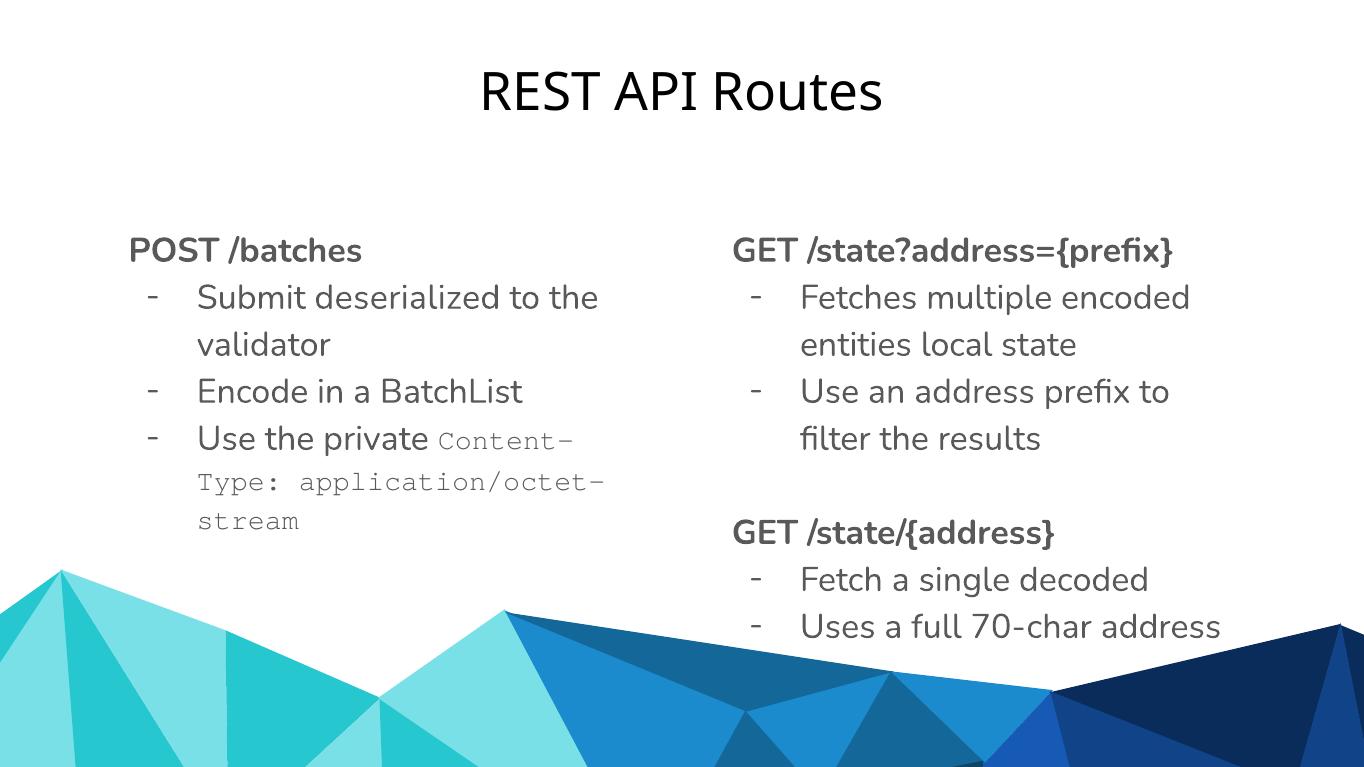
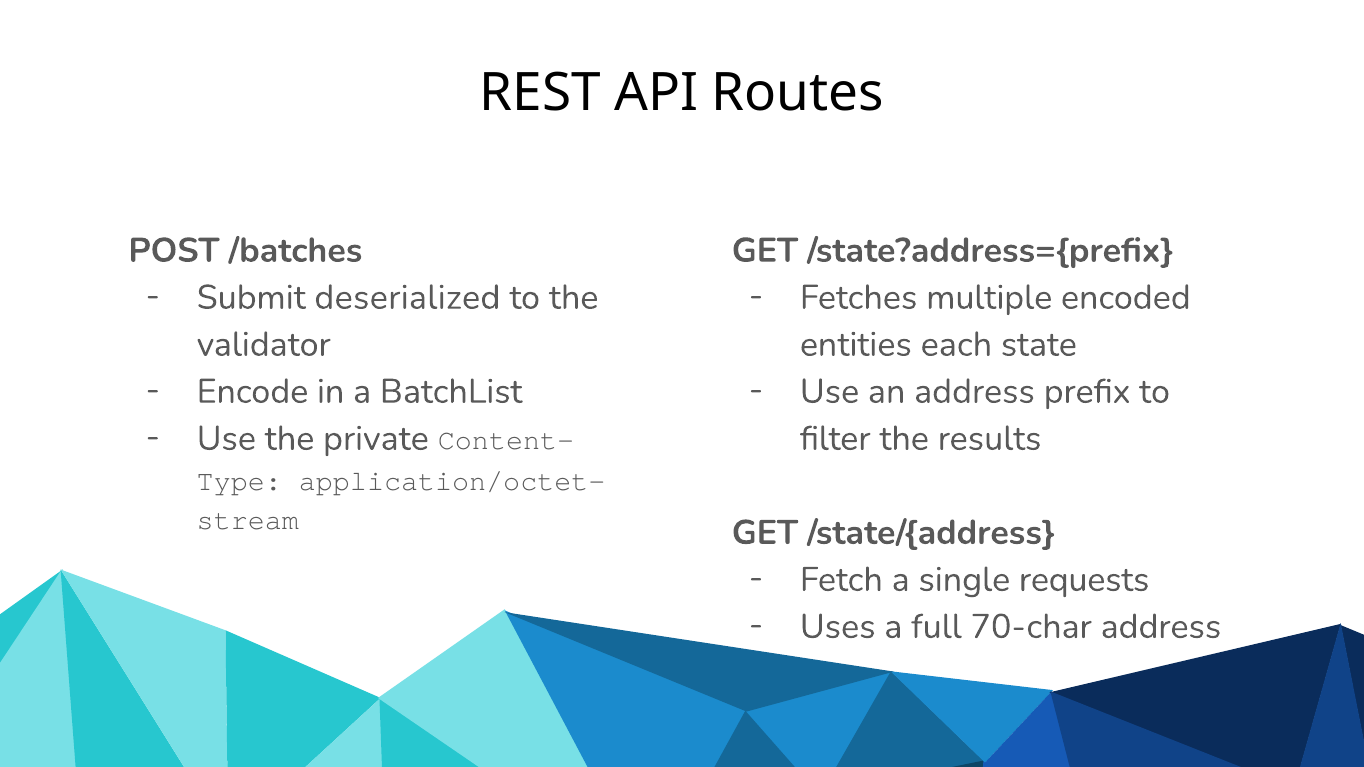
local: local -> each (956, 345)
decoded: decoded -> requests (1084, 580)
